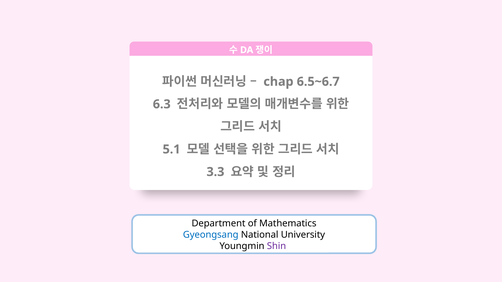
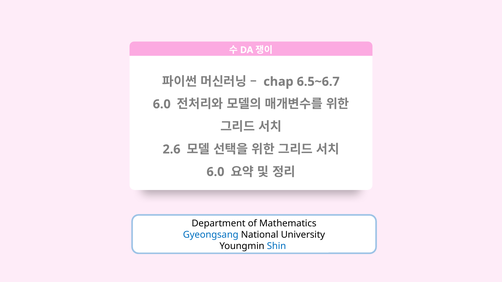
6.3: 6.3 -> 6.0 (162, 104)
5.1: 5.1 -> 2.6 (172, 150)
3.3: 3.3 -> 6.0 (215, 172)
Shin colour: purple -> blue (277, 246)
